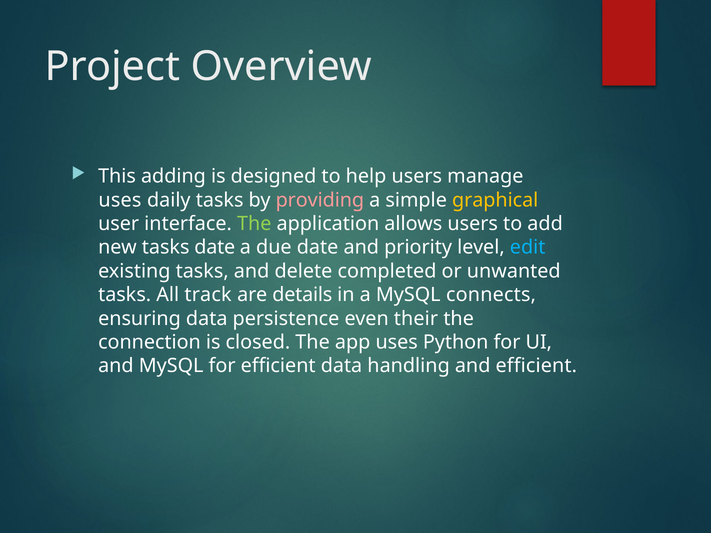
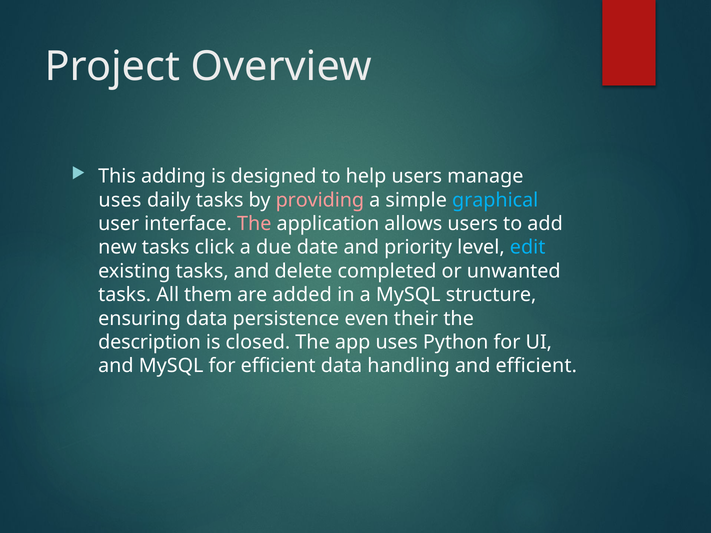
graphical colour: yellow -> light blue (495, 200)
The colour: light green -> pink (254, 224)
tasks date: date -> click (215, 248)
track: track -> them (208, 295)
details: details -> added (302, 295)
connects: connects -> structure (491, 295)
connection: connection -> description (150, 342)
